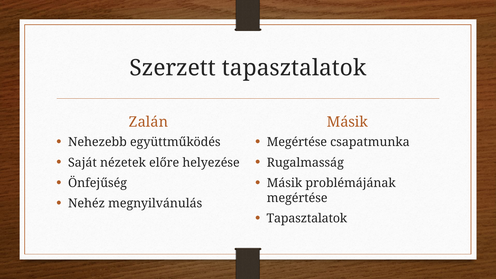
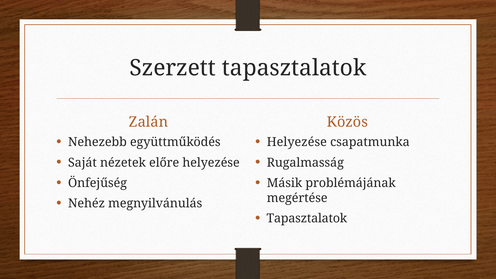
Másik: Másik -> Közös (347, 122)
Megértése: Megértése -> Helyezése (297, 142)
